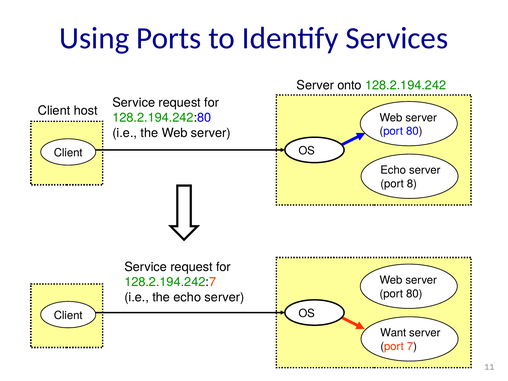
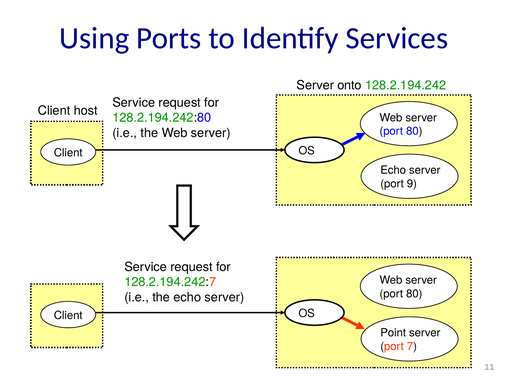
8: 8 -> 9 (412, 184)
Want: Want -> Point (393, 333)
